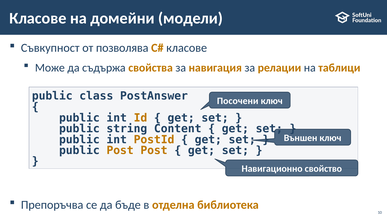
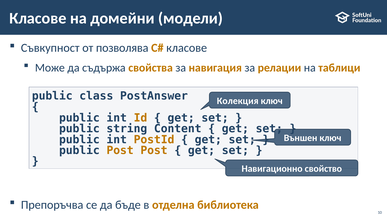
Посочени: Посочени -> Колекция (238, 101)
